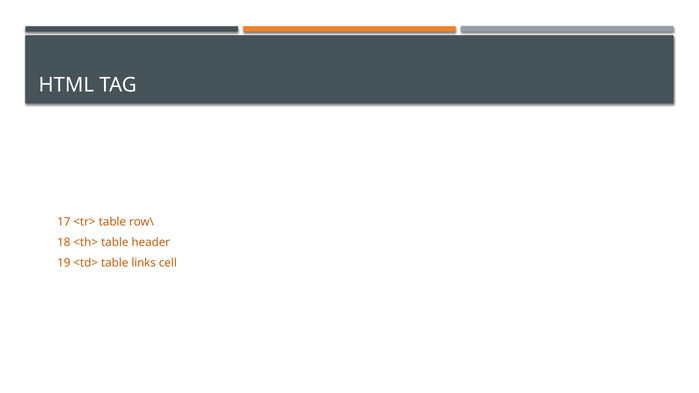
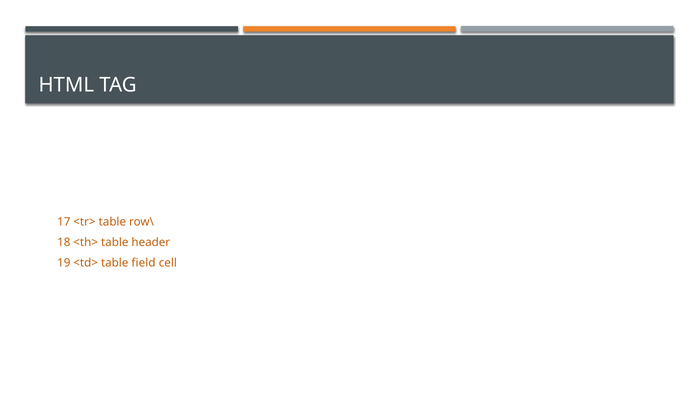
links: links -> field (144, 263)
